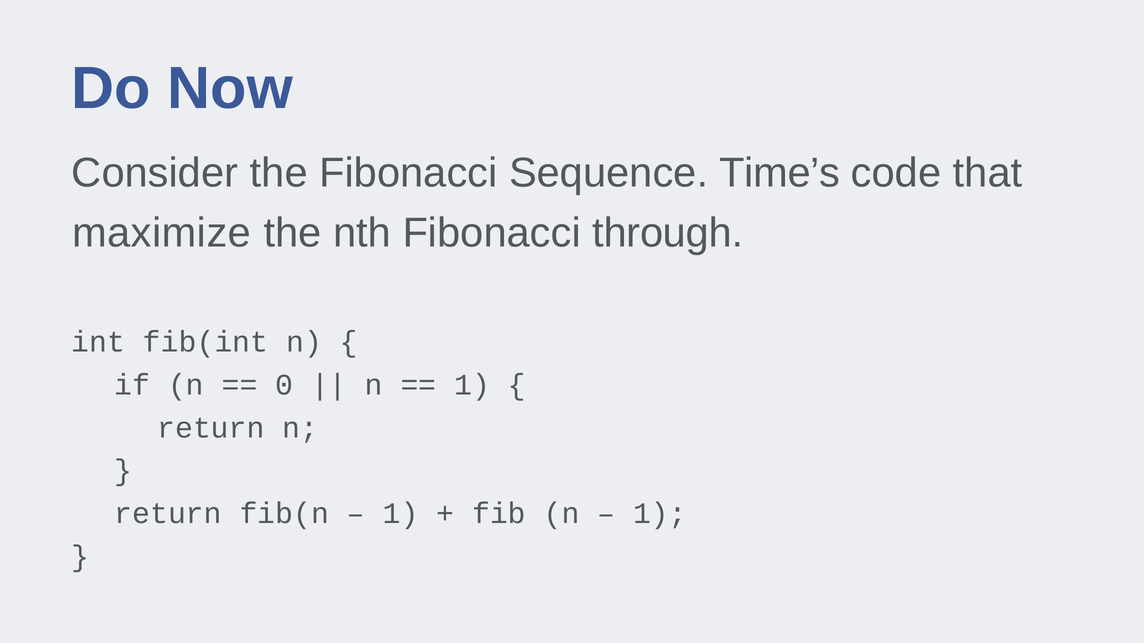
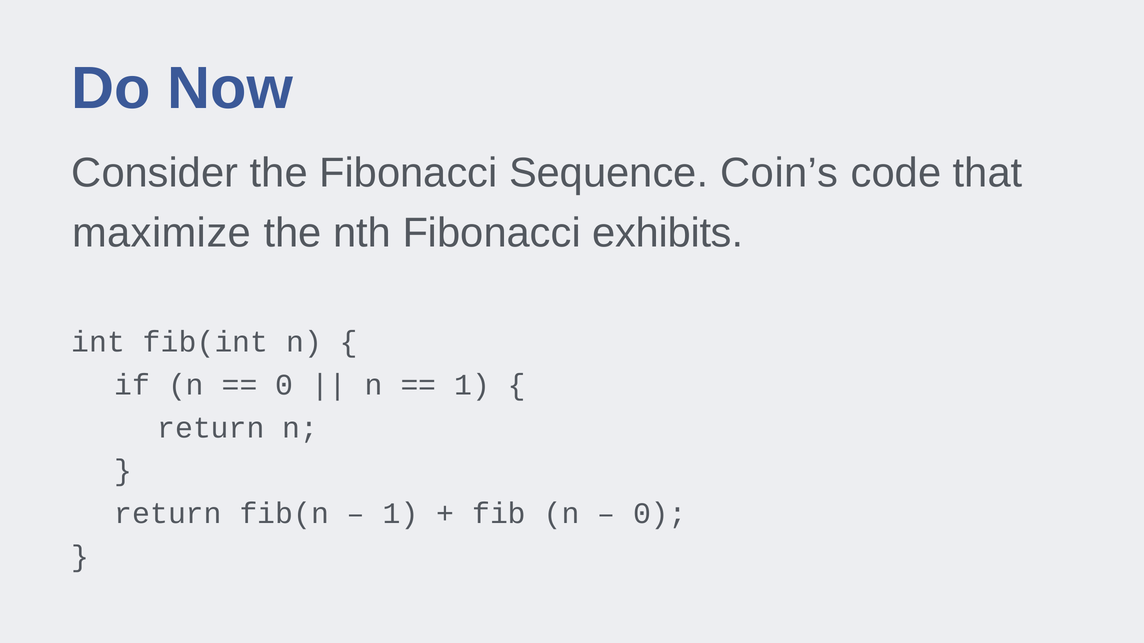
Time’s: Time’s -> Coin’s (779, 173)
through: through -> exhibits (668, 233)
1: 1 -> 0 (660, 514)
